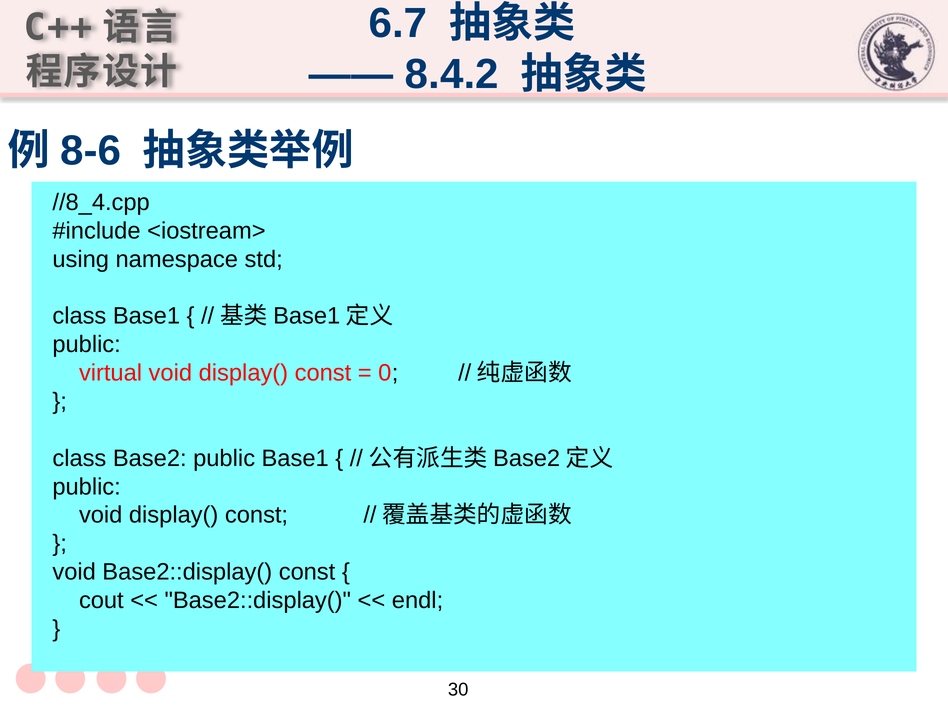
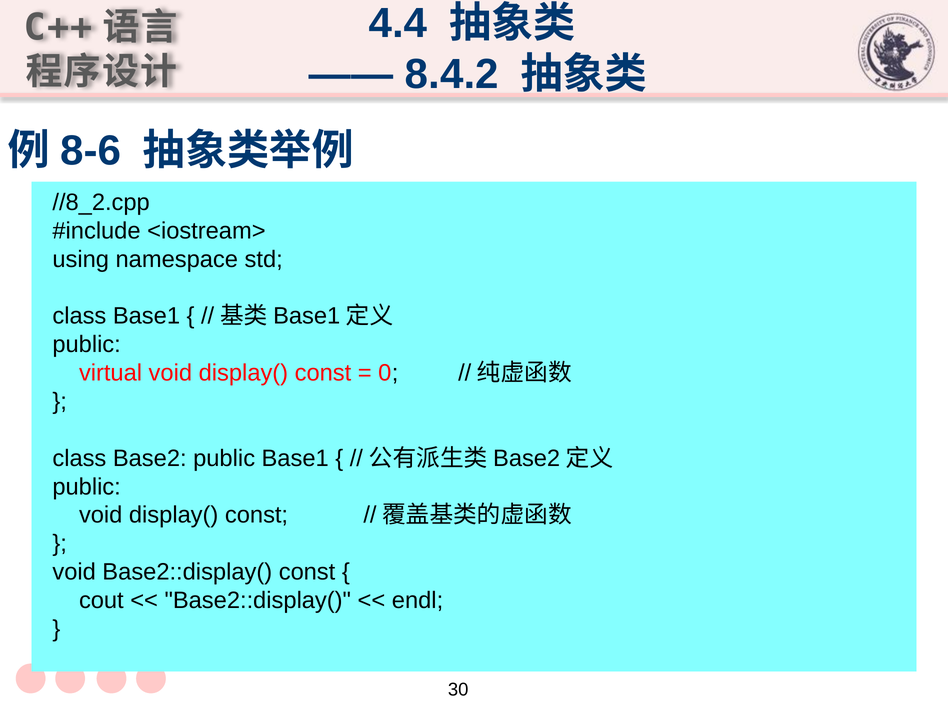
6.7: 6.7 -> 4.4 (398, 24)
//8_4.cpp: //8_4.cpp -> //8_2.cpp (101, 202)
